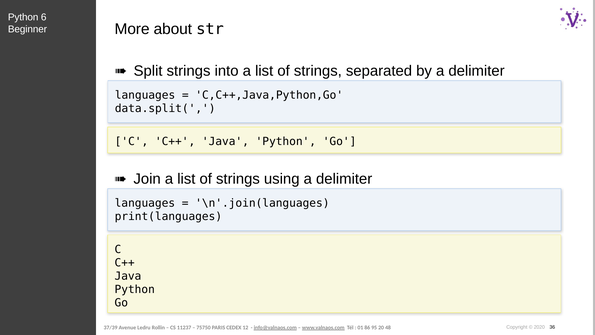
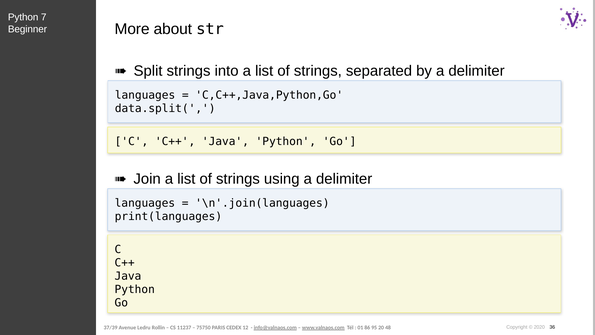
6: 6 -> 7 (44, 17)
